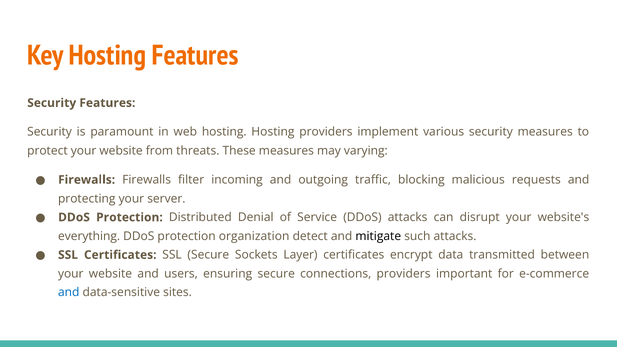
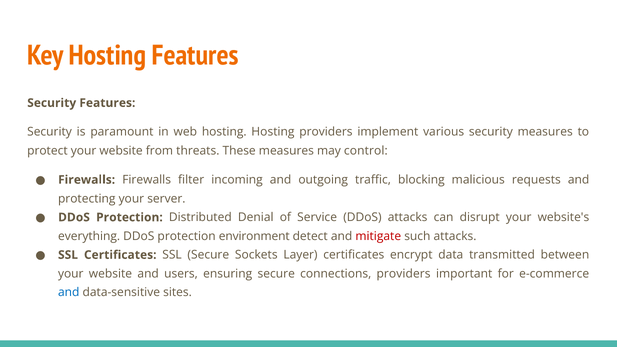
varying: varying -> control (366, 151)
organization: organization -> environment (254, 236)
mitigate colour: black -> red (378, 236)
